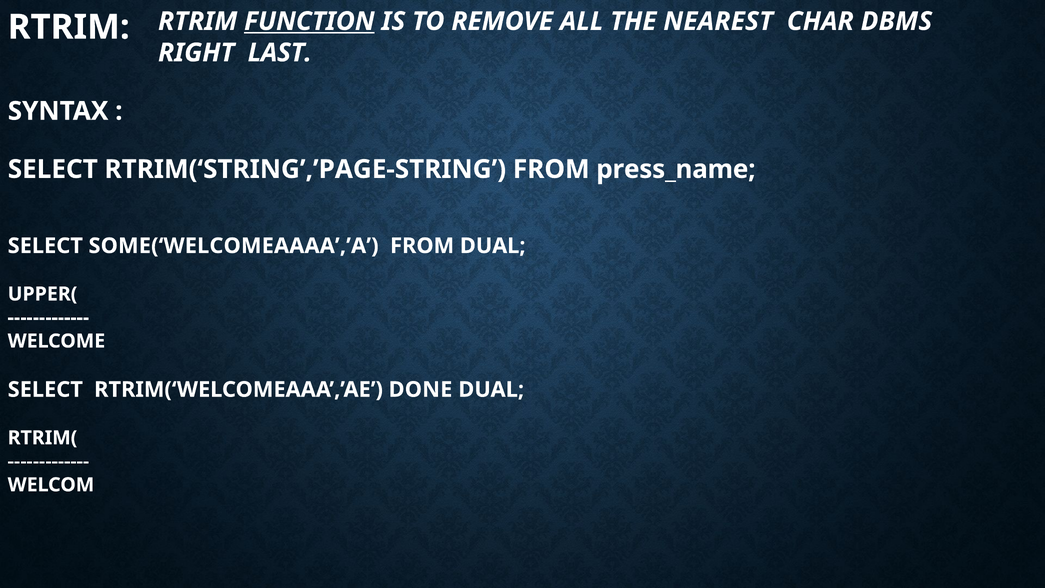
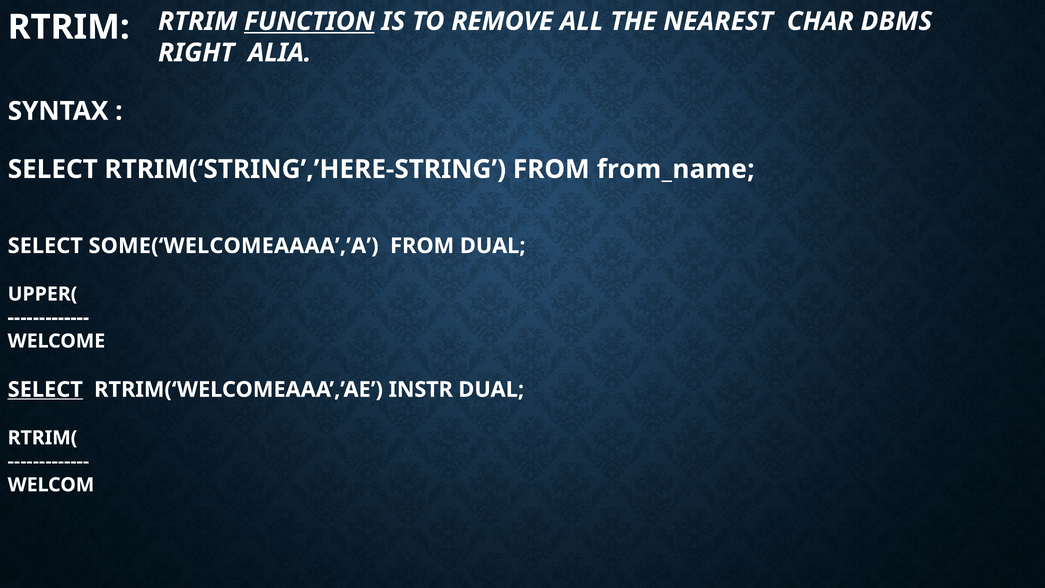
LAST: LAST -> ALIA (280, 53)
RTRIM(‘STRING’,’PAGE-STRING: RTRIM(‘STRING’,’PAGE-STRING -> RTRIM(‘STRING’,’HERE-STRING (305, 169)
press_name: press_name -> from_name (676, 169)
SELECT underline: none -> present (45, 389)
DONE: DONE -> INSTR (421, 389)
